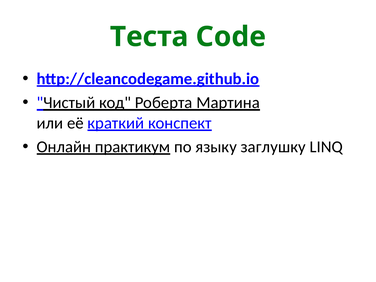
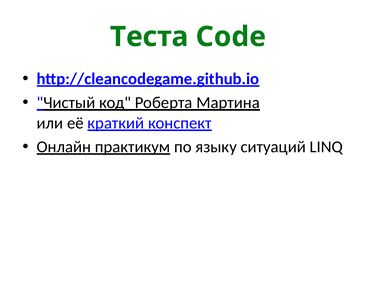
заглушку: заглушку -> ситуаций (273, 147)
